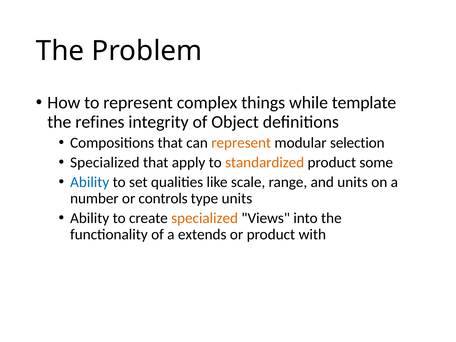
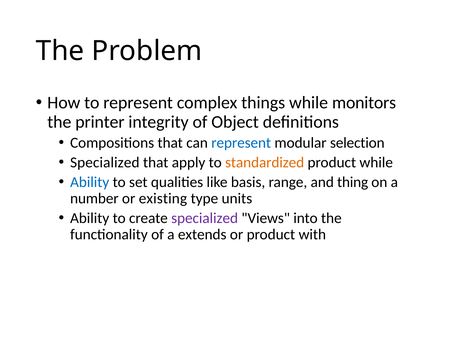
template: template -> monitors (364, 103)
refines: refines -> printer (100, 122)
represent colour: orange -> blue (241, 143)
product some: some -> while (376, 162)
scale: scale -> basis (248, 182)
and units: units -> thing (353, 182)
controls: controls -> existing (163, 198)
specialized colour: orange -> purple (205, 218)
